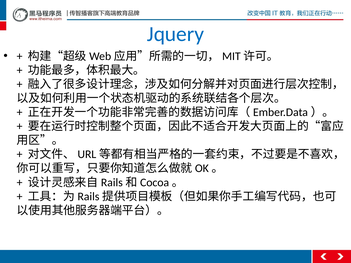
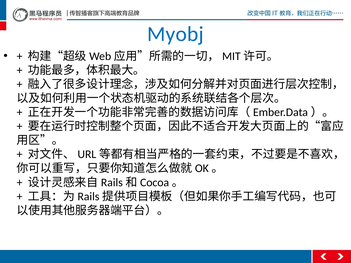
Jquery: Jquery -> Myobj (175, 34)
